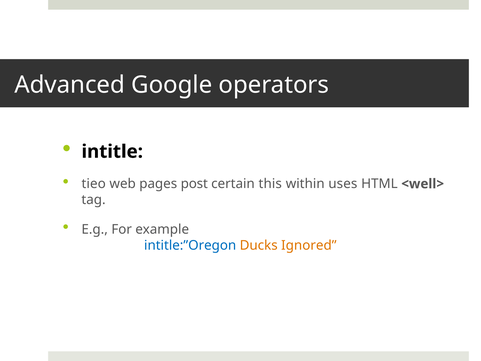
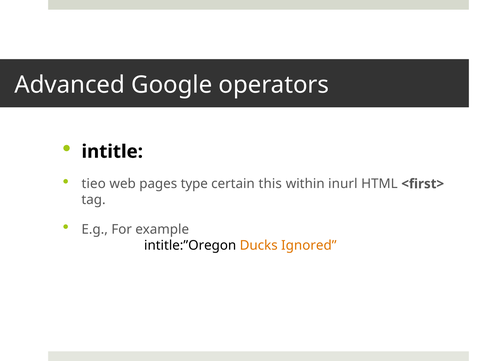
post: post -> type (194, 184)
uses: uses -> inurl (343, 184)
<well>: <well> -> <first> (423, 184)
intitle:”Oregon colour: blue -> black (190, 245)
